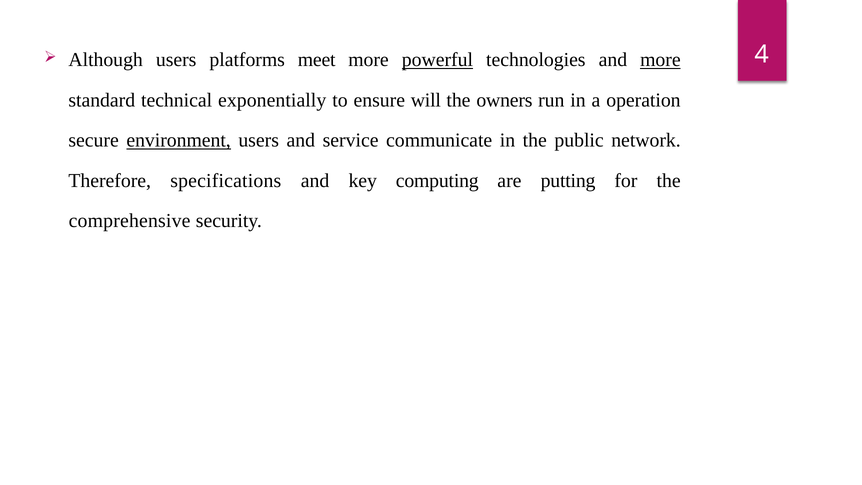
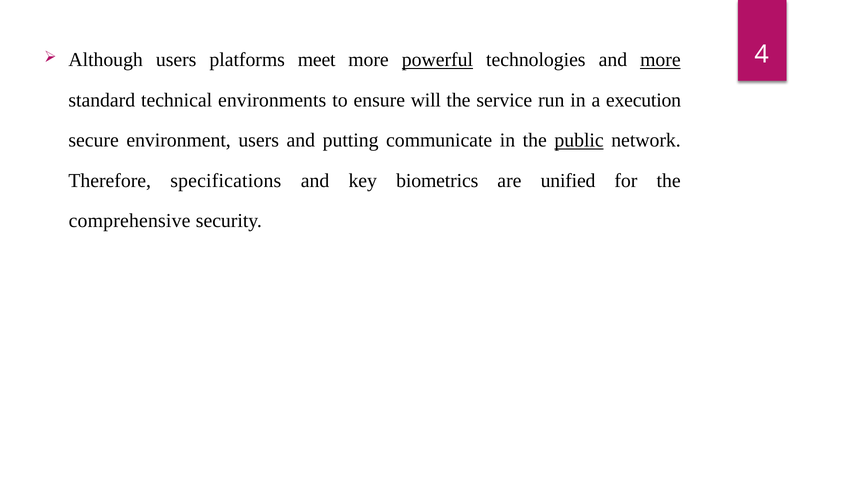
exponentially: exponentially -> environments (272, 100)
owners: owners -> service (504, 100)
operation: operation -> execution (644, 100)
environment underline: present -> none (179, 140)
service: service -> putting (351, 140)
public underline: none -> present (579, 140)
computing: computing -> biometrics (437, 181)
putting: putting -> unified (568, 181)
